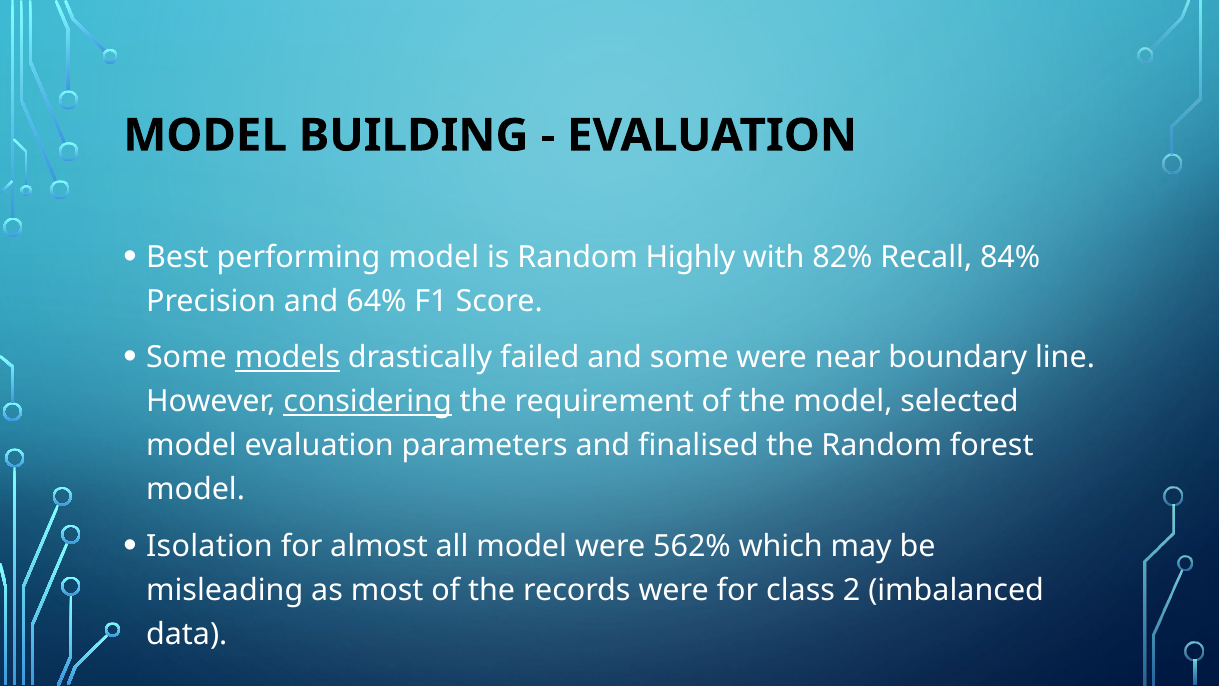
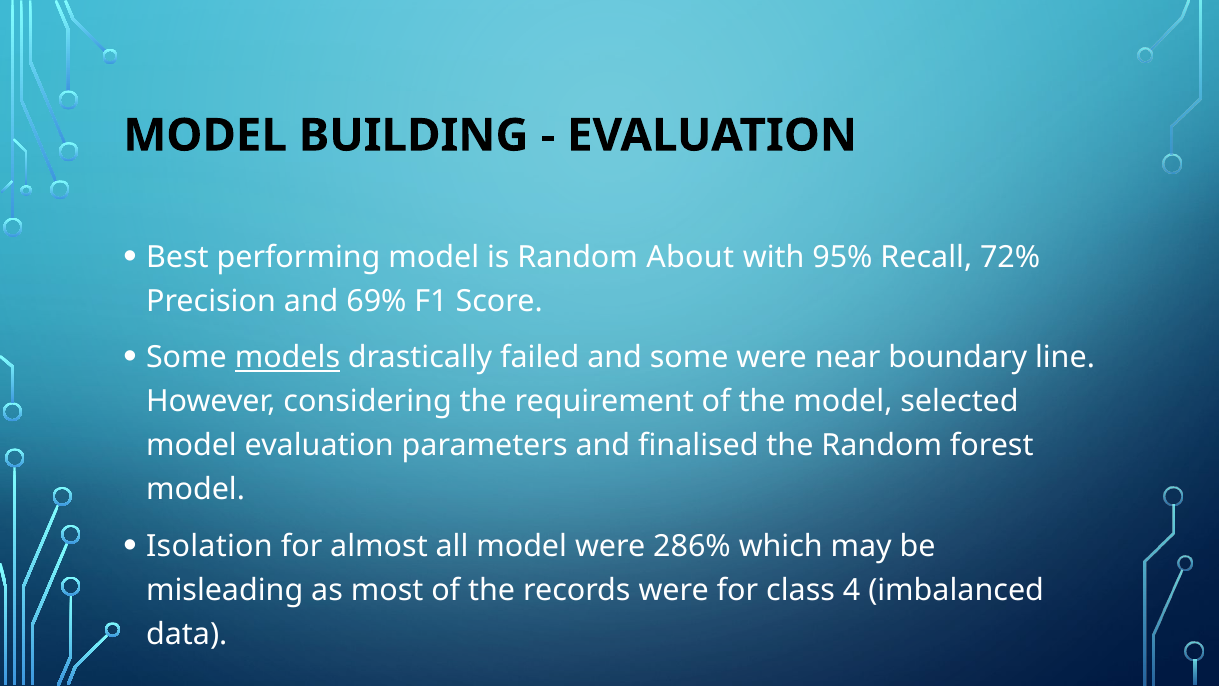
Highly: Highly -> About (690, 257)
82%: 82% -> 95% (842, 257)
84%: 84% -> 72% (1010, 257)
64%: 64% -> 69% (376, 301)
considering underline: present -> none (368, 402)
562%: 562% -> 286% (692, 546)
2: 2 -> 4 (852, 590)
